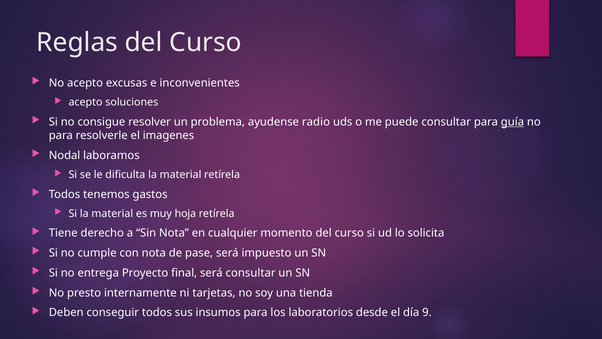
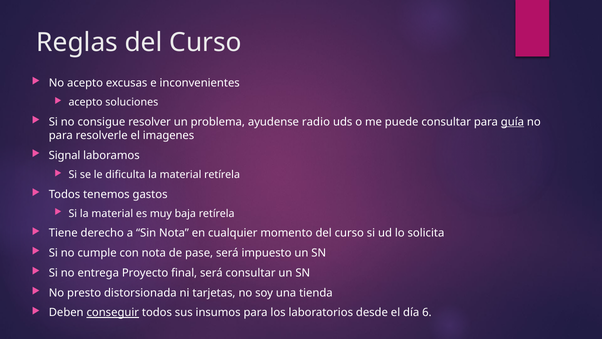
Nodal: Nodal -> Signal (65, 155)
hoja: hoja -> baja (185, 214)
internamente: internamente -> distorsionada (140, 292)
conseguir underline: none -> present (113, 312)
9: 9 -> 6 (427, 312)
